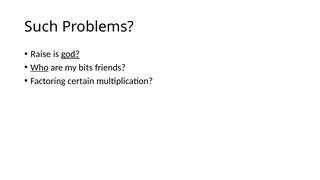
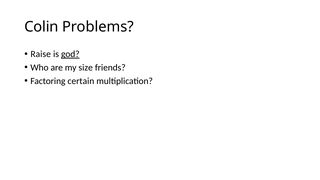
Such: Such -> Colin (41, 27)
Who underline: present -> none (39, 68)
bits: bits -> size (86, 68)
